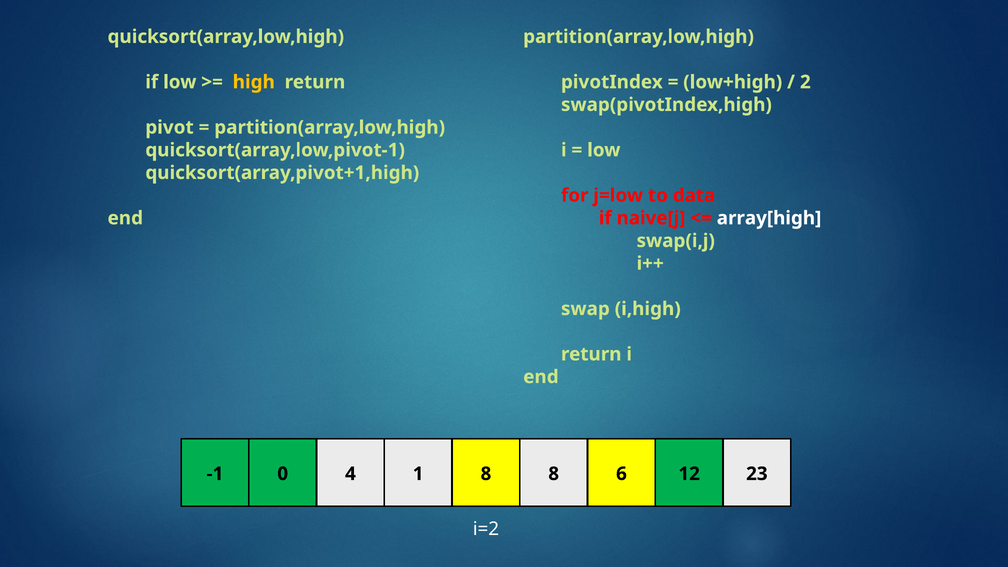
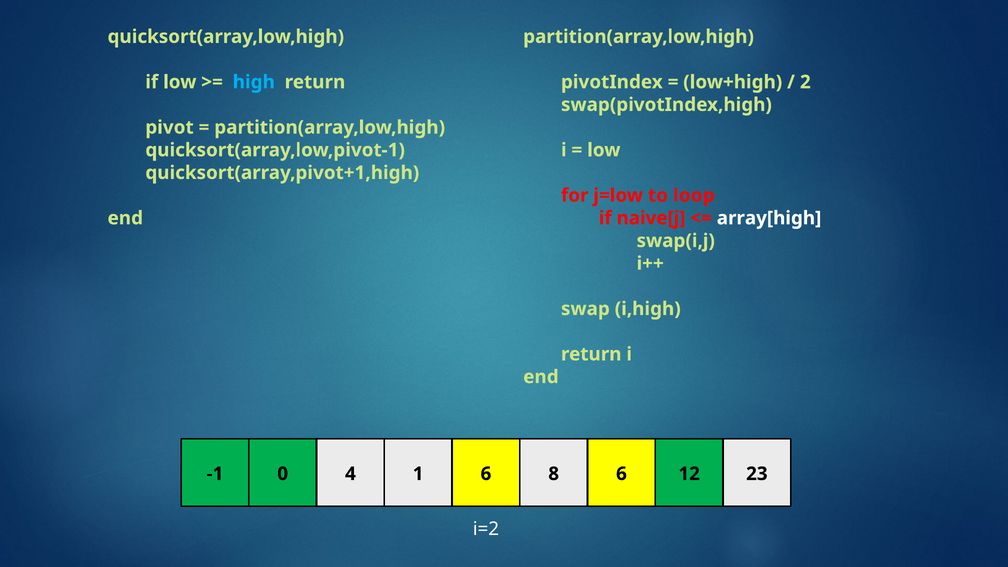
high colour: yellow -> light blue (254, 82)
data: data -> loop (694, 195)
1 8: 8 -> 6 (486, 474)
